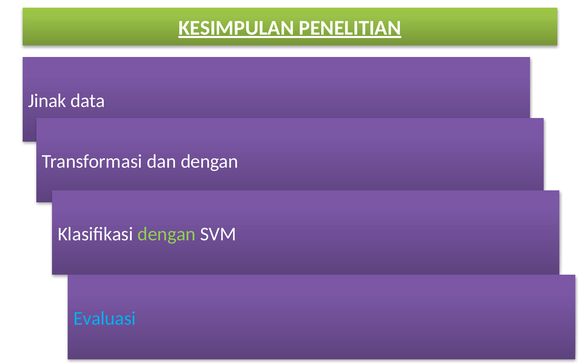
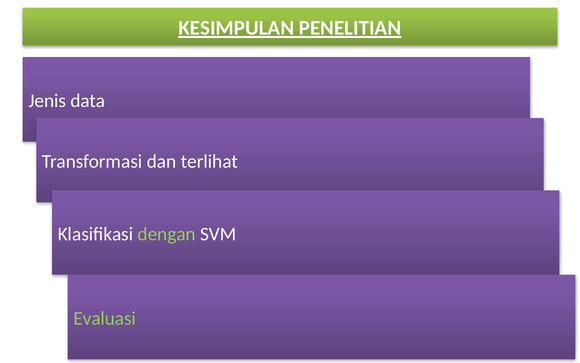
Jinak: Jinak -> Jenis (47, 101)
dan dengan: dengan -> terlihat (209, 161)
Evaluasi colour: light blue -> light green (105, 318)
